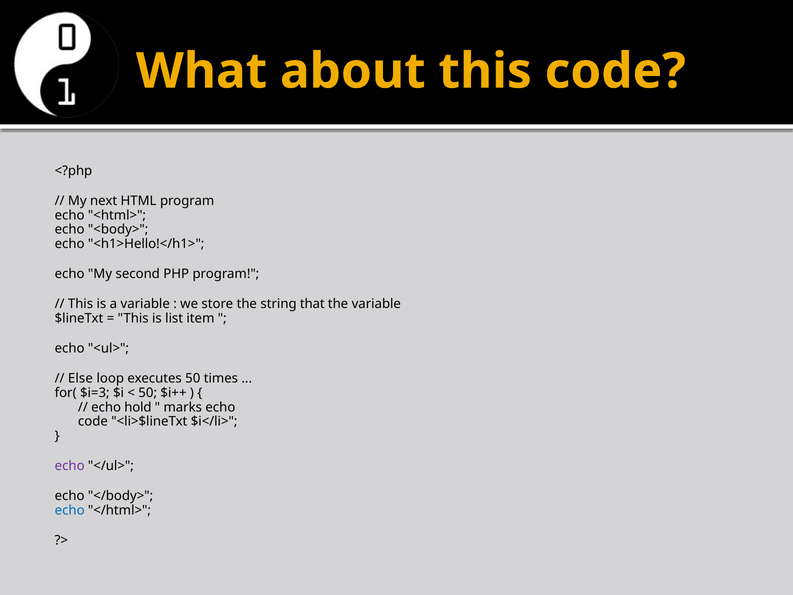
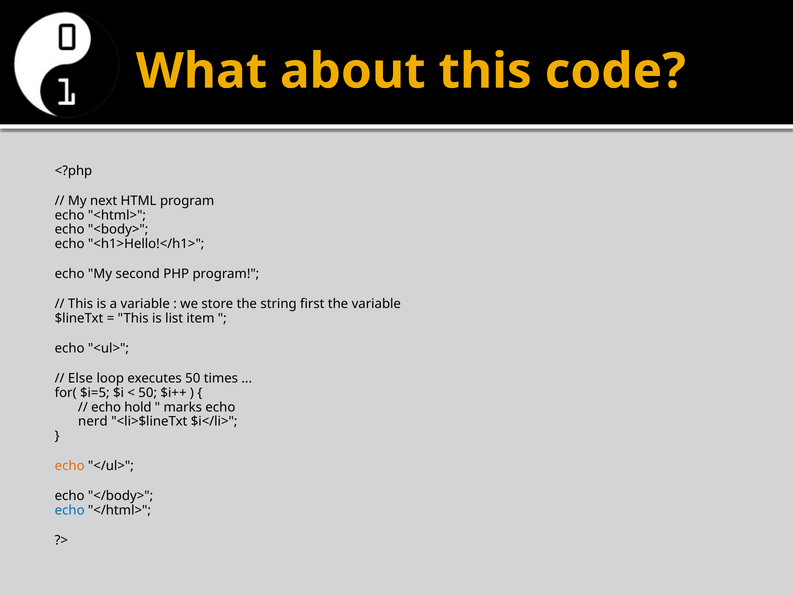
that: that -> first (312, 304)
$i=3: $i=3 -> $i=5 (95, 393)
code: code -> nerd (93, 421)
echo colour: purple -> orange (70, 466)
